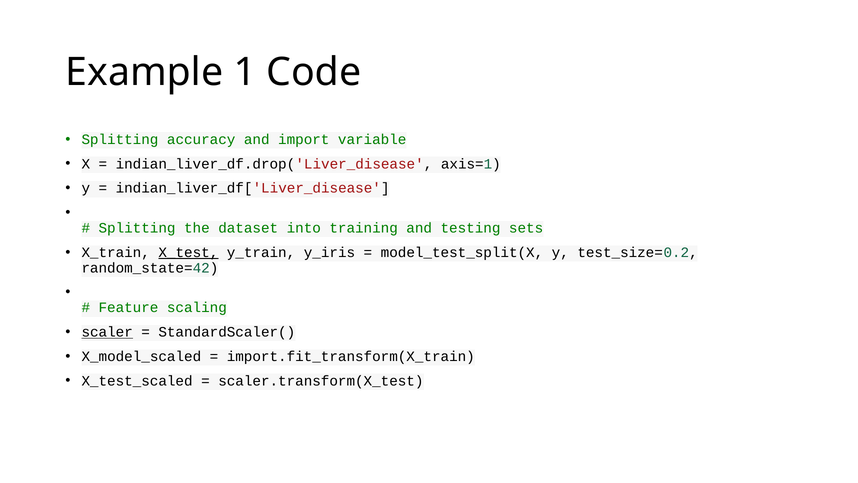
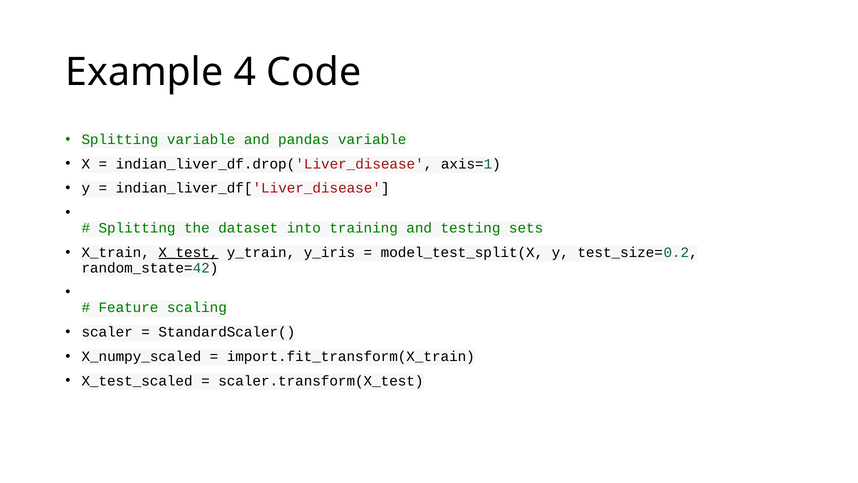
1: 1 -> 4 (245, 72)
Splitting accuracy: accuracy -> variable (201, 139)
import: import -> pandas (304, 139)
scaler underline: present -> none (107, 332)
X_model_scaled: X_model_scaled -> X_numpy_scaled (141, 356)
